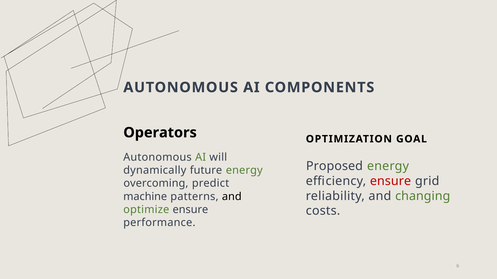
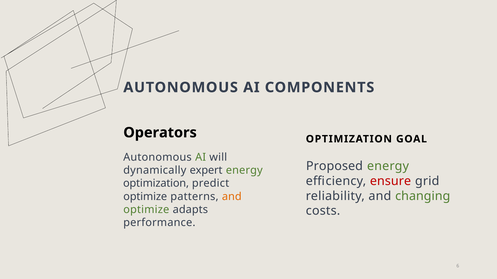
future: future -> expert (206, 171)
overcoming: overcoming -> optimization (156, 184)
machine: machine -> optimize (145, 197)
and colour: black -> orange (232, 197)
optimize ensure: ensure -> adapts (190, 210)
